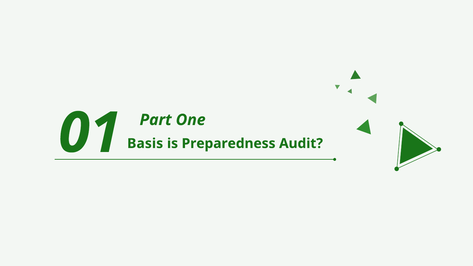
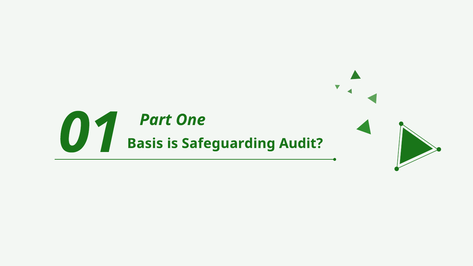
Preparedness: Preparedness -> Safeguarding (228, 144)
